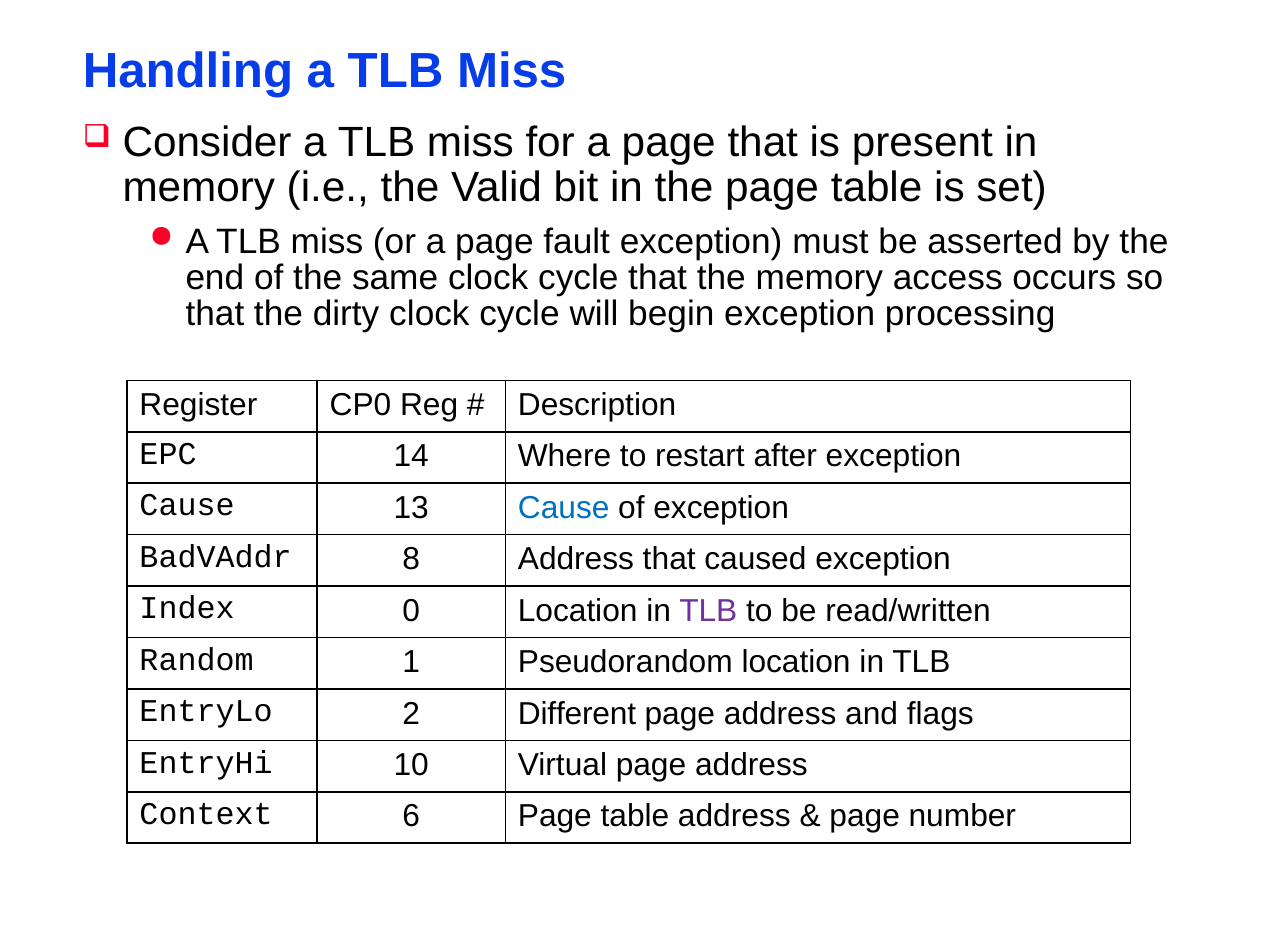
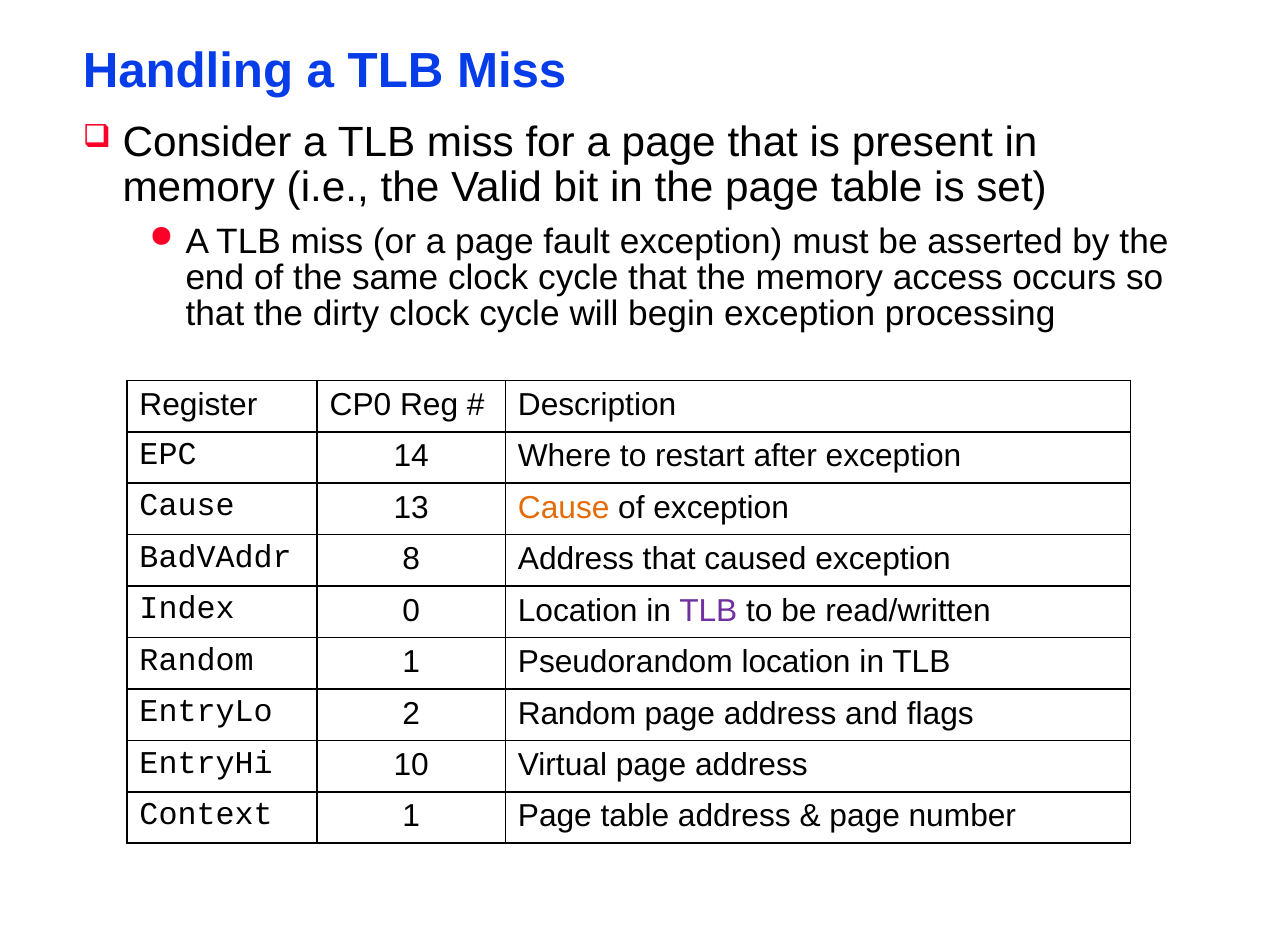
Cause colour: blue -> orange (564, 508)
2 Different: Different -> Random (577, 714)
Context 6: 6 -> 1 (411, 816)
